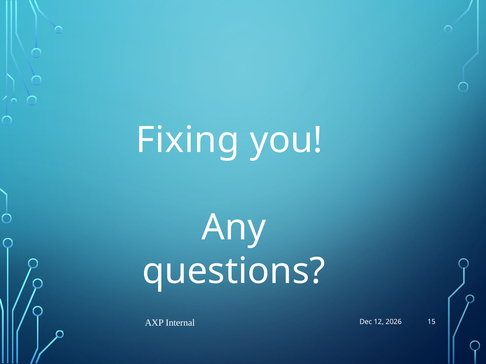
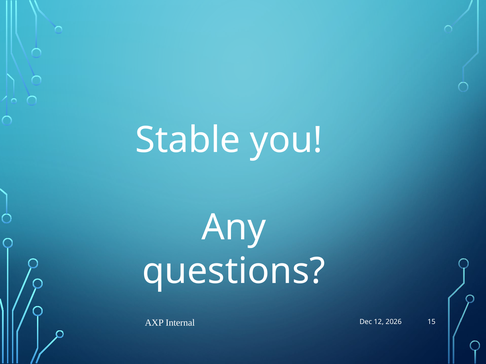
Fixing: Fixing -> Stable (188, 140)
